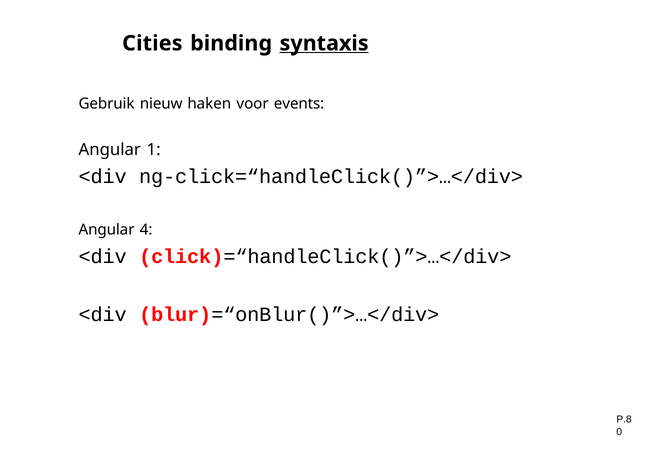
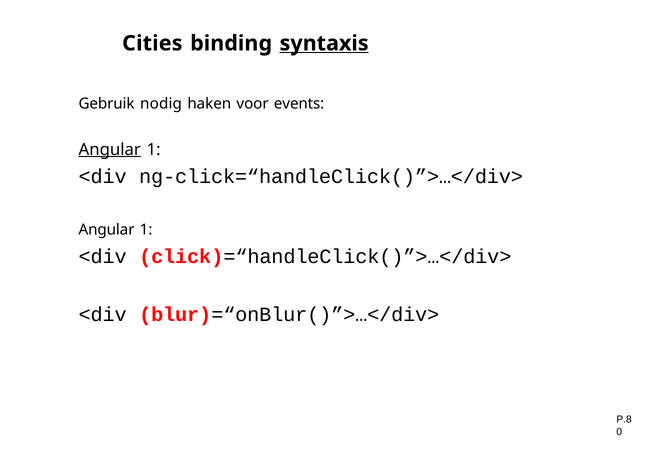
nieuw: nieuw -> nodig (161, 104)
Angular underline: none -> present (110, 150)
4: 4 -> 1 (146, 230)
